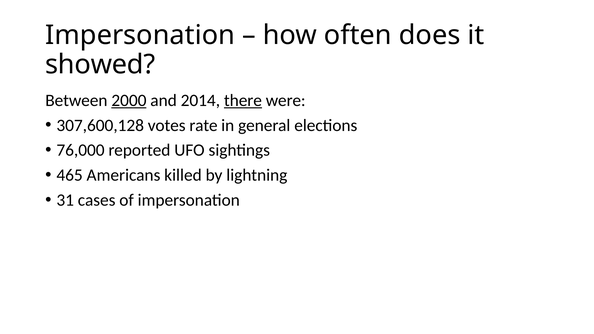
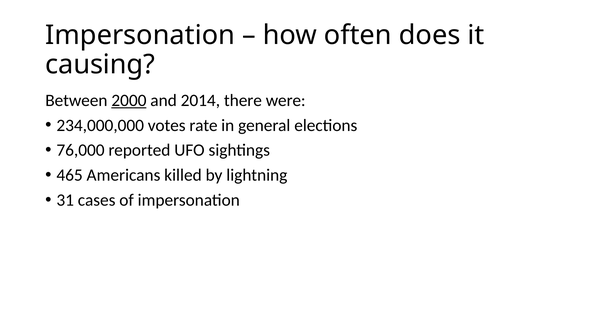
showed: showed -> causing (100, 65)
there underline: present -> none (243, 100)
307,600,128: 307,600,128 -> 234,000,000 (100, 125)
